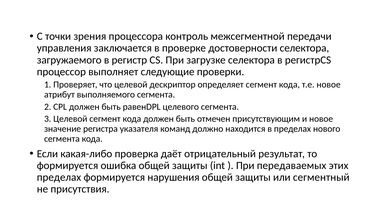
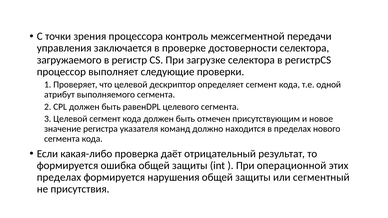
т.е новое: новое -> одной (329, 85)
передаваемых: передаваемых -> операционной (292, 166)
